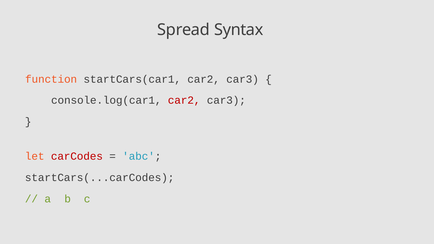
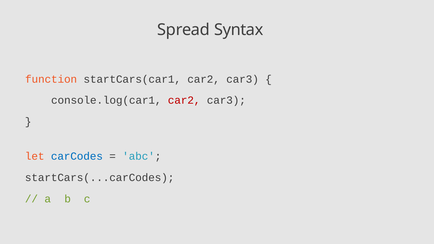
carCodes colour: red -> blue (77, 156)
